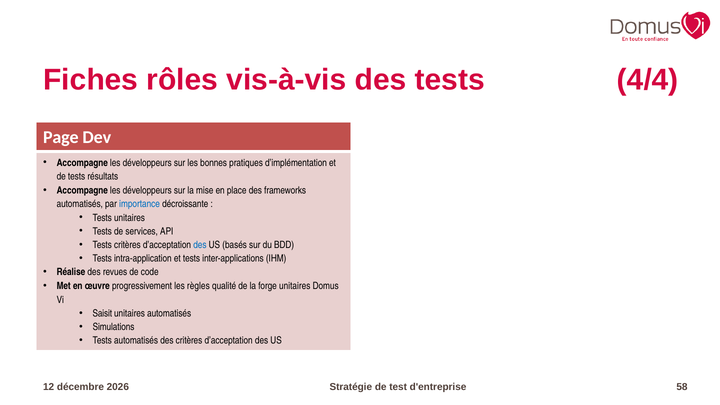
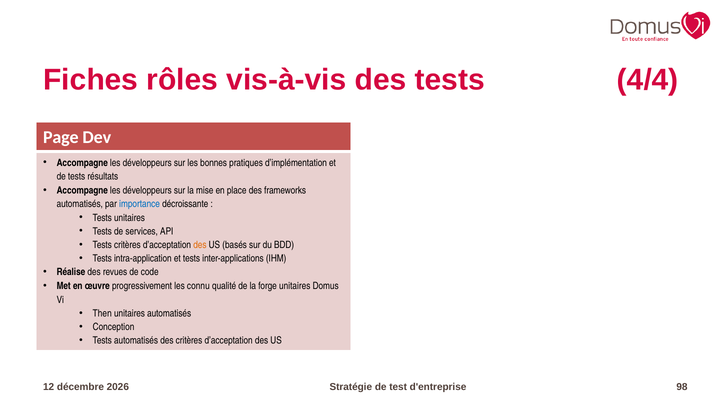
des colour: blue -> orange (200, 245)
règles: règles -> connu (198, 286)
Saisit: Saisit -> Then (102, 314)
Simulations: Simulations -> Conception (114, 327)
58: 58 -> 98 (682, 387)
